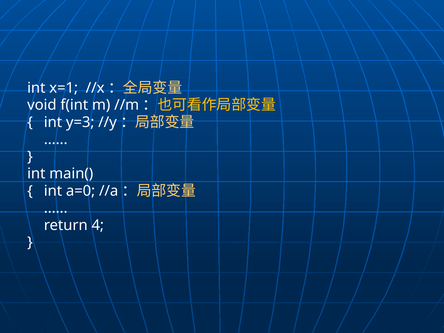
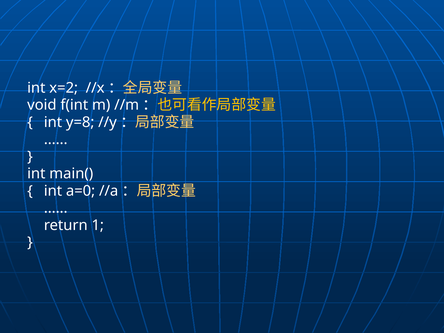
x=1: x=1 -> x=2 (64, 88)
y=3: y=3 -> y=8 (80, 122)
4: 4 -> 1 (98, 225)
